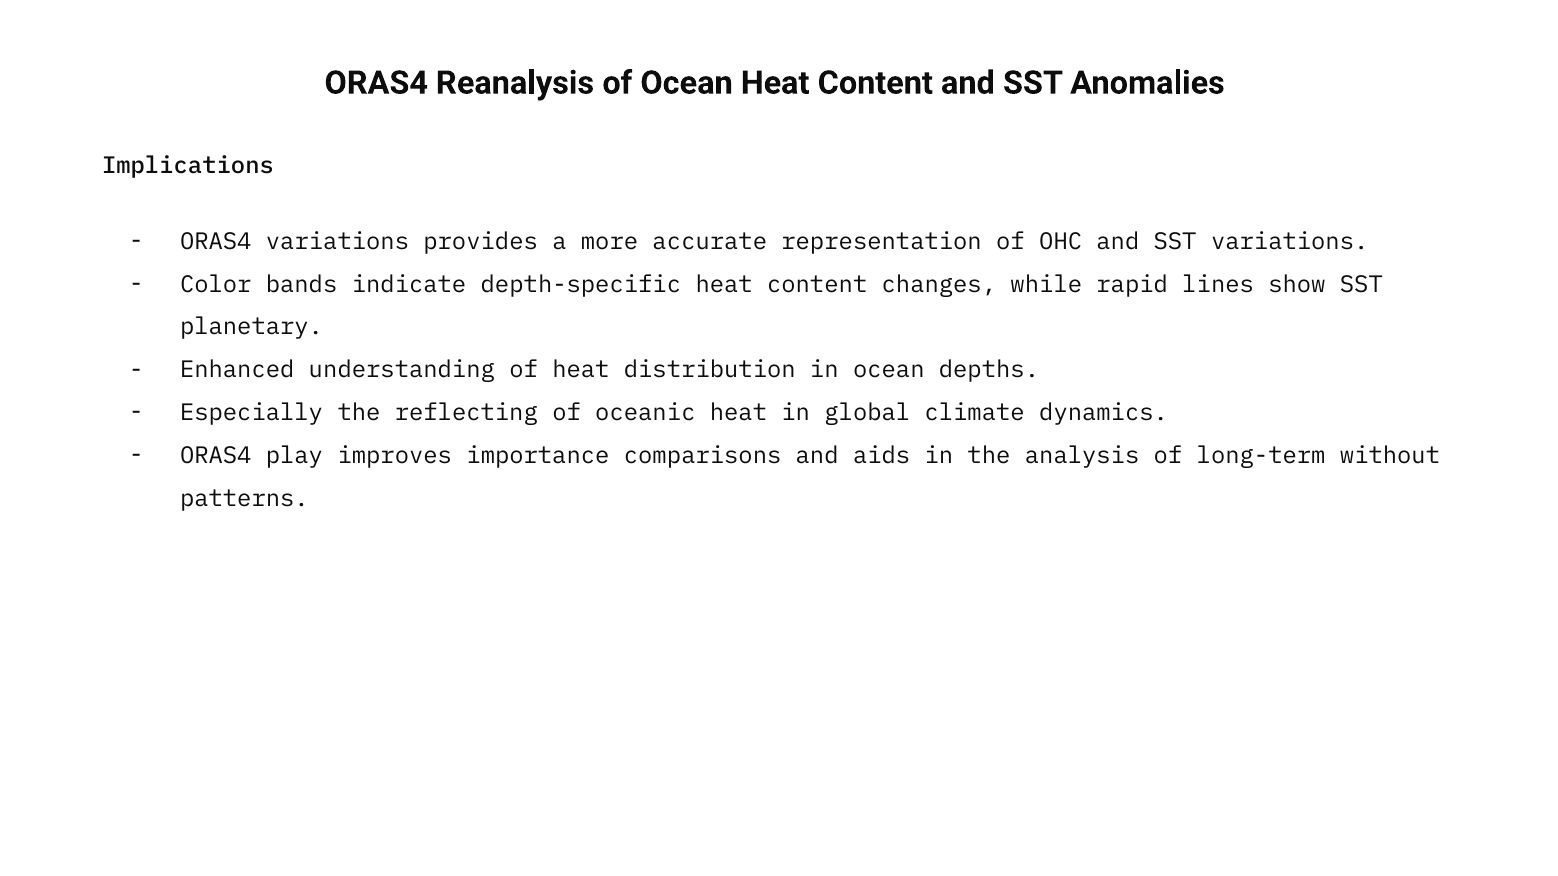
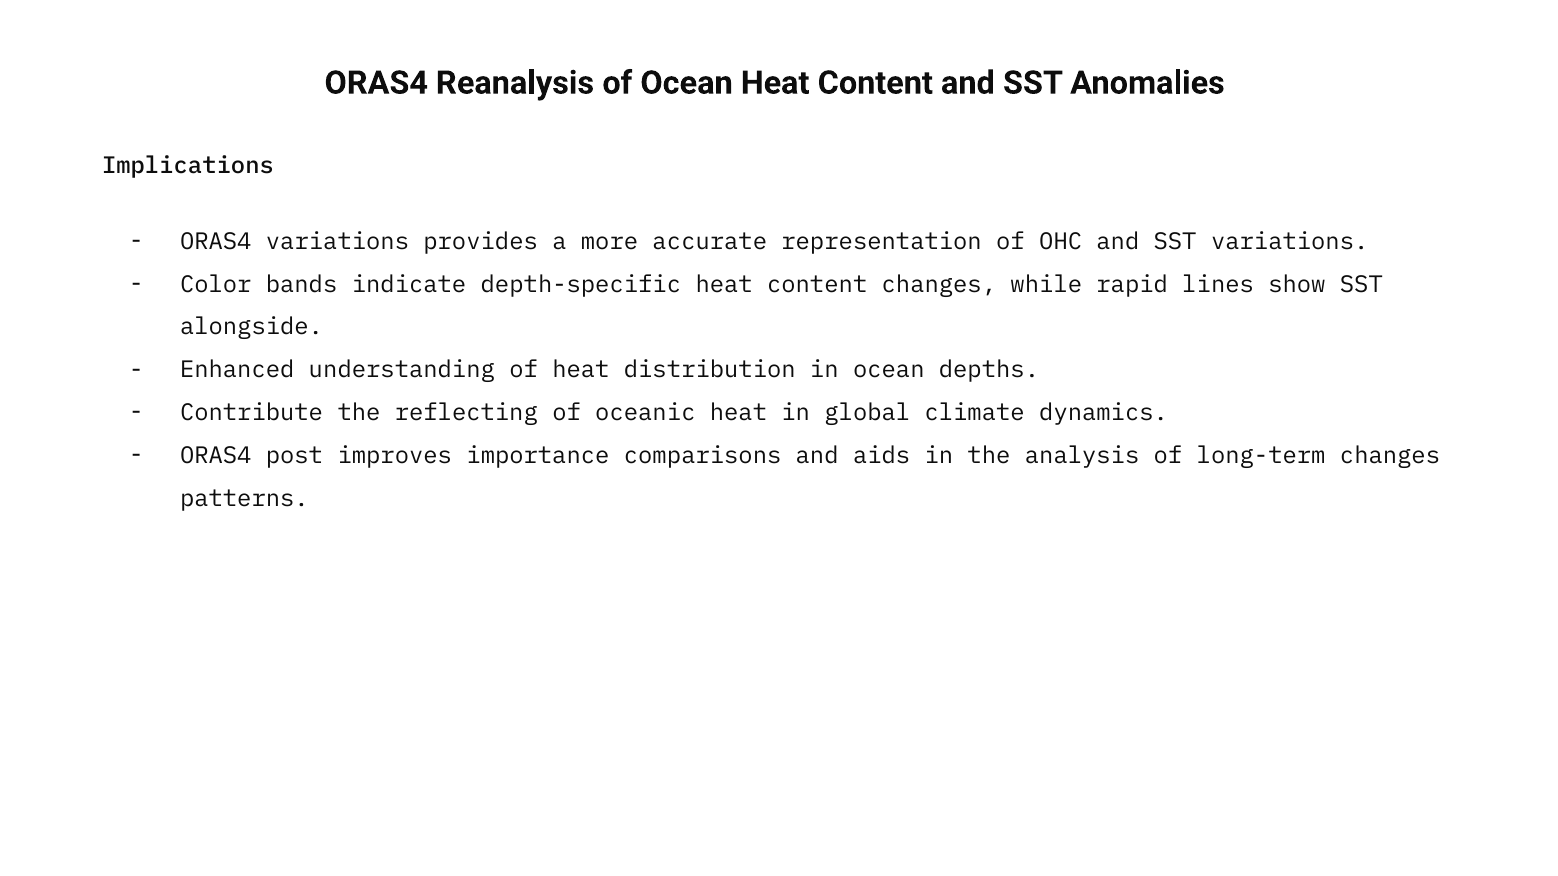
planetary: planetary -> alongside (252, 327)
Especially: Especially -> Contribute (252, 413)
play: play -> post (294, 456)
long-term without: without -> changes (1390, 456)
